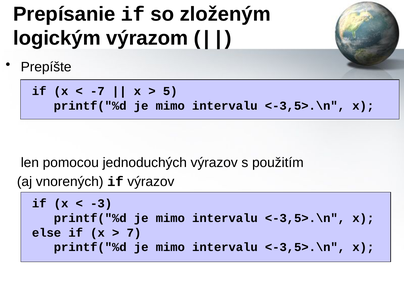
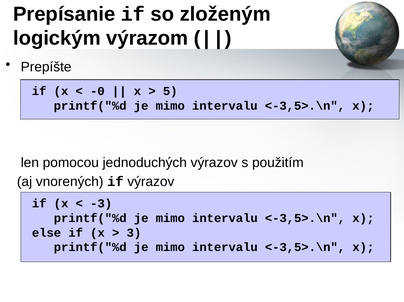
-7: -7 -> -0 (97, 91)
7: 7 -> 3 (134, 233)
